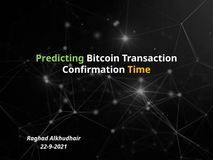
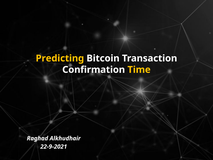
Predicting colour: light green -> yellow (60, 58)
